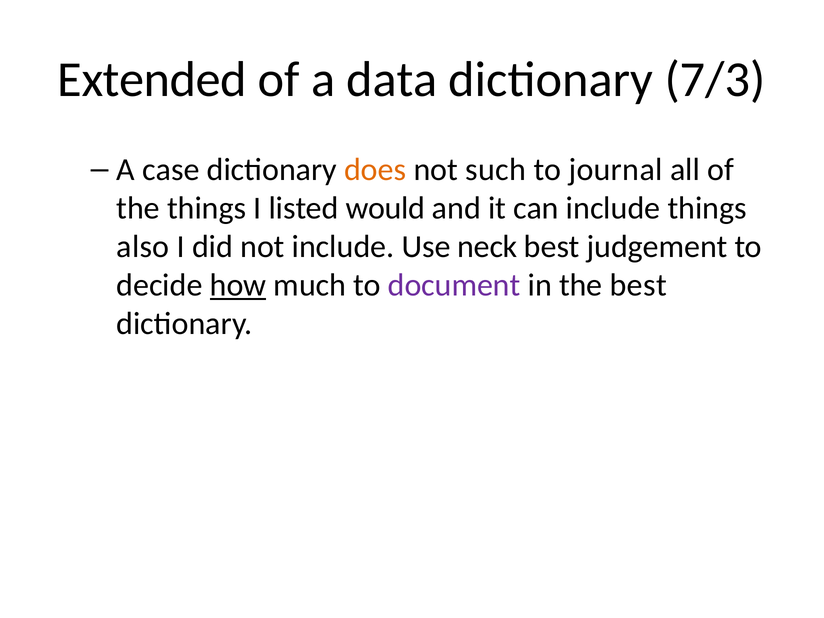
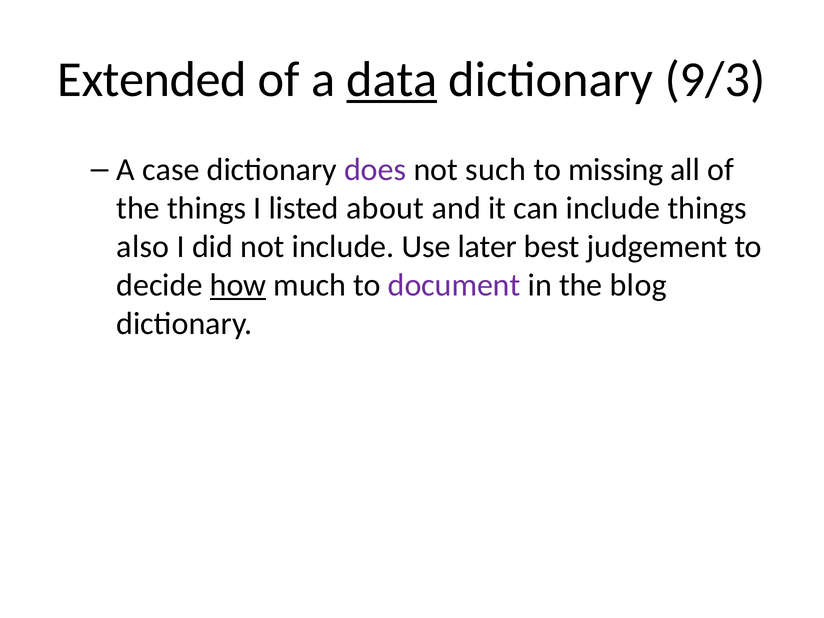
data underline: none -> present (392, 80)
7/3: 7/3 -> 9/3 (715, 80)
does colour: orange -> purple (375, 170)
journal: journal -> missing (616, 170)
would: would -> about (385, 208)
neck: neck -> later (487, 247)
the best: best -> blog (638, 285)
